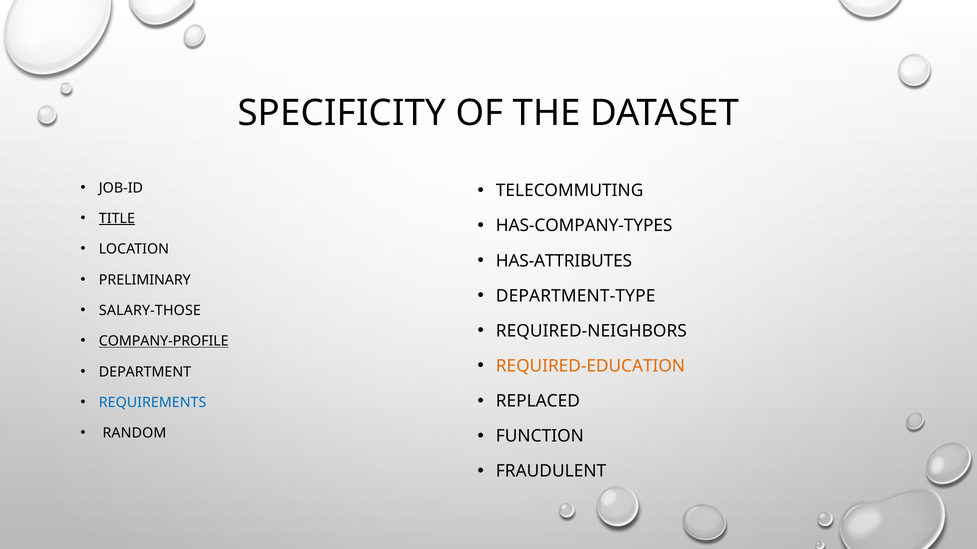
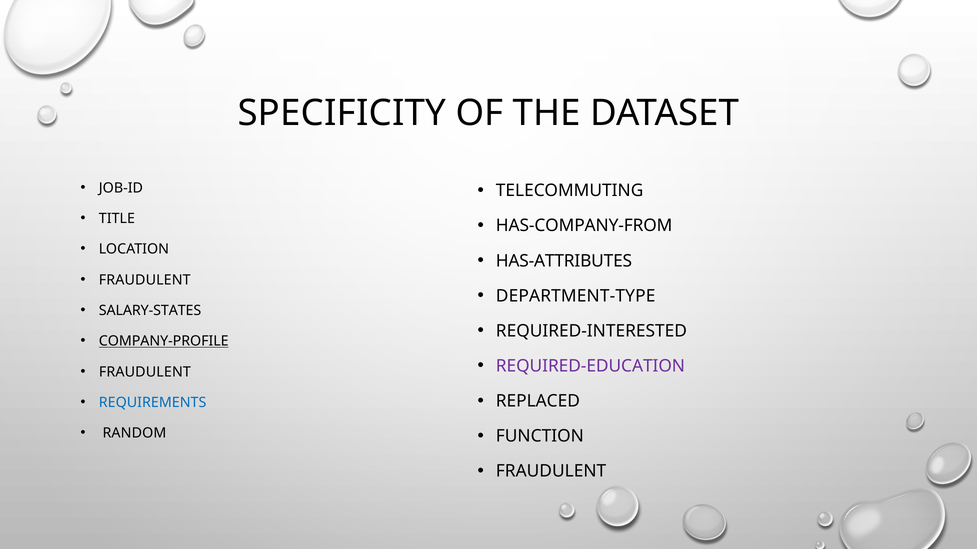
TITLE underline: present -> none (117, 219)
HAS-COMPANY-TYPES: HAS-COMPANY-TYPES -> HAS-COMPANY-FROM (584, 226)
PRELIMINARY: PRELIMINARY -> FRAUDULENT (145, 280)
SALARY-THOSE: SALARY-THOSE -> SALARY-STATES (150, 311)
REQUIRED-NEIGHBORS: REQUIRED-NEIGHBORS -> REQUIRED-INTERESTED (591, 331)
REQUIRED-EDUCATION colour: orange -> purple (590, 366)
DEPARTMENT: DEPARTMENT -> FRAUDULENT (145, 372)
